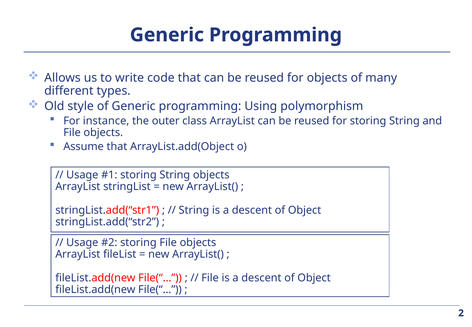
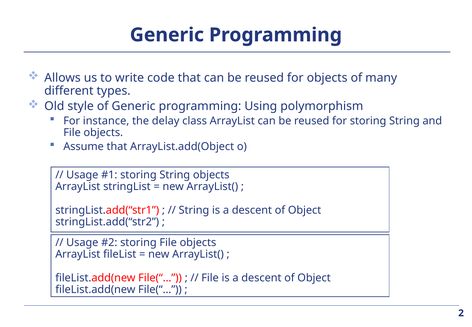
outer: outer -> delay (166, 121)
